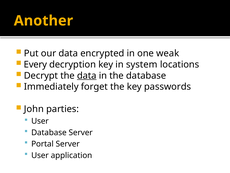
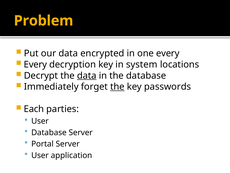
Another: Another -> Problem (44, 21)
one weak: weak -> every (168, 53)
the underline: none -> present (117, 87)
John: John -> Each (34, 109)
